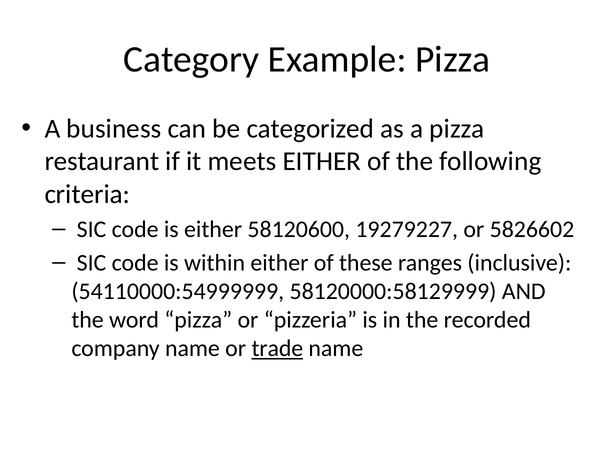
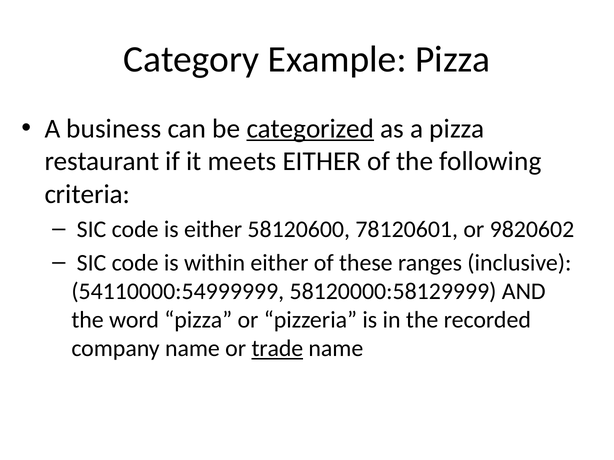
categorized underline: none -> present (310, 129)
19279227: 19279227 -> 78120601 (407, 230)
5826602: 5826602 -> 9820602 (532, 230)
